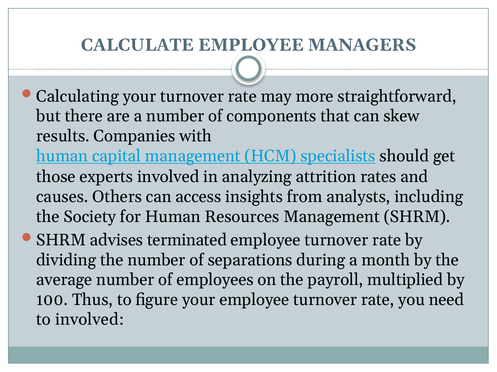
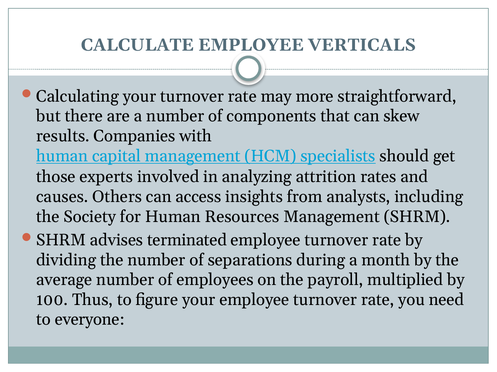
MANAGERS: MANAGERS -> VERTICALS (362, 45)
to involved: involved -> everyone (90, 320)
